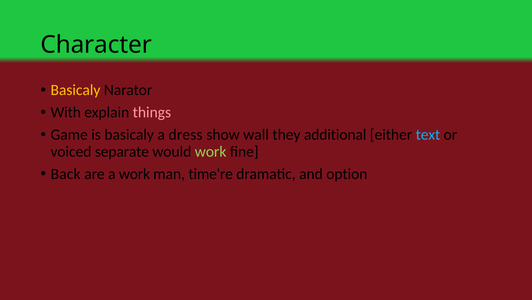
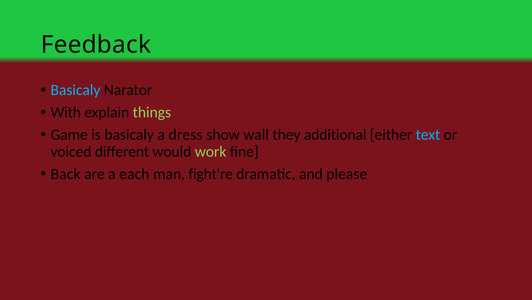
Character: Character -> Feedback (96, 45)
Basicaly colour: yellow -> light blue (75, 90)
things colour: pink -> light green (152, 112)
separate: separate -> different (122, 151)
a work: work -> each (134, 173)
time're: time're -> fight're (211, 173)
option: option -> please (347, 173)
